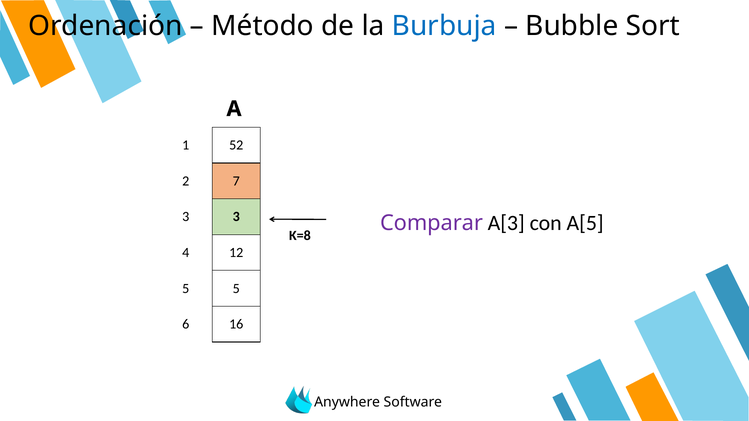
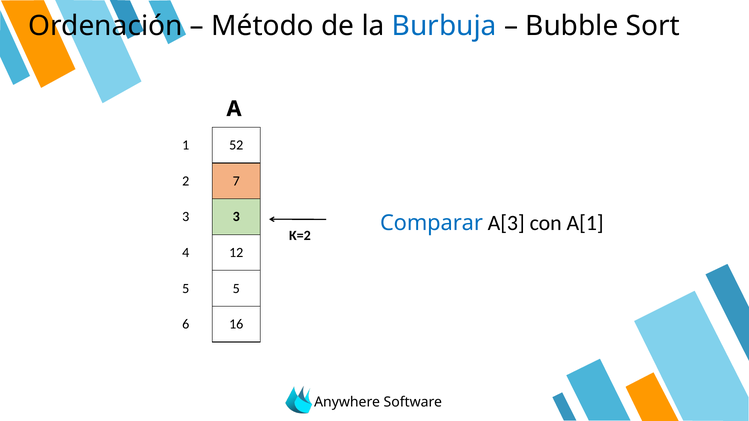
Comparar colour: purple -> blue (431, 223)
A[5: A[5 -> A[1 (585, 223)
Κ=8: Κ=8 -> Κ=2 (300, 236)
